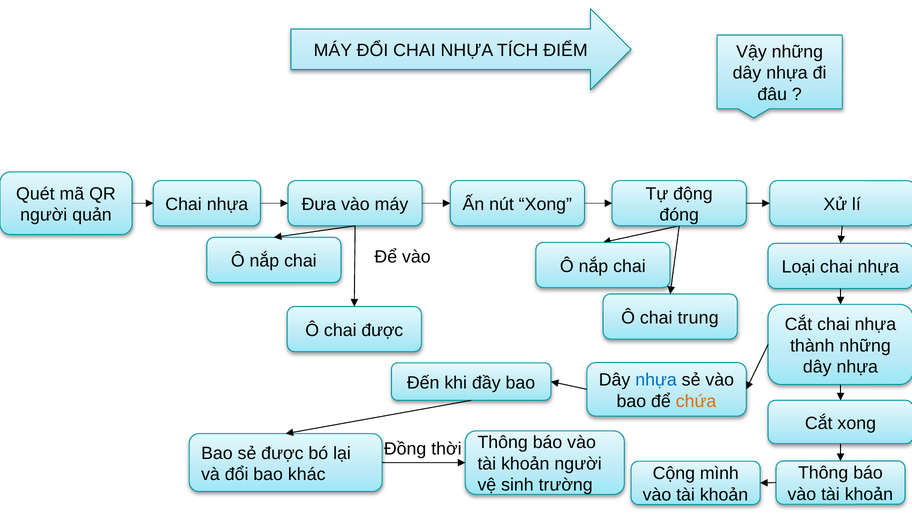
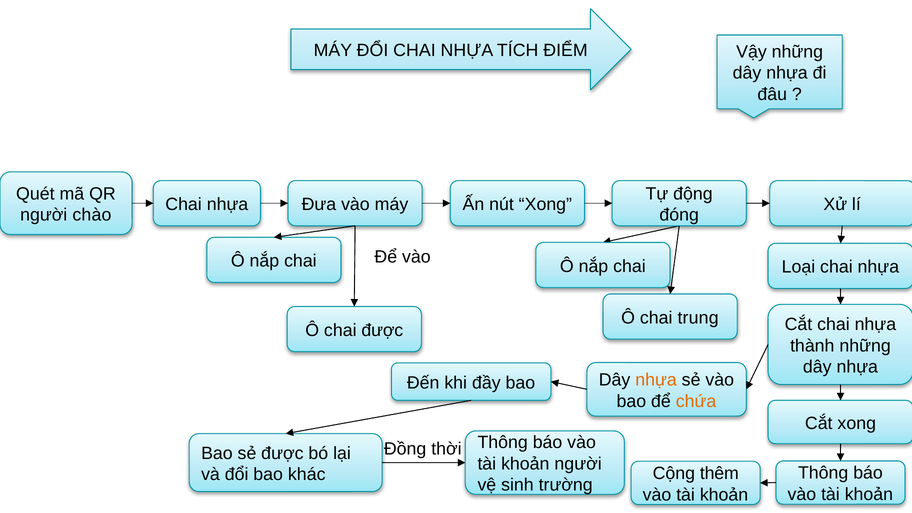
quản: quản -> chào (92, 215)
nhựa colour: blue -> orange (656, 380)
mình: mình -> thêm (719, 473)
